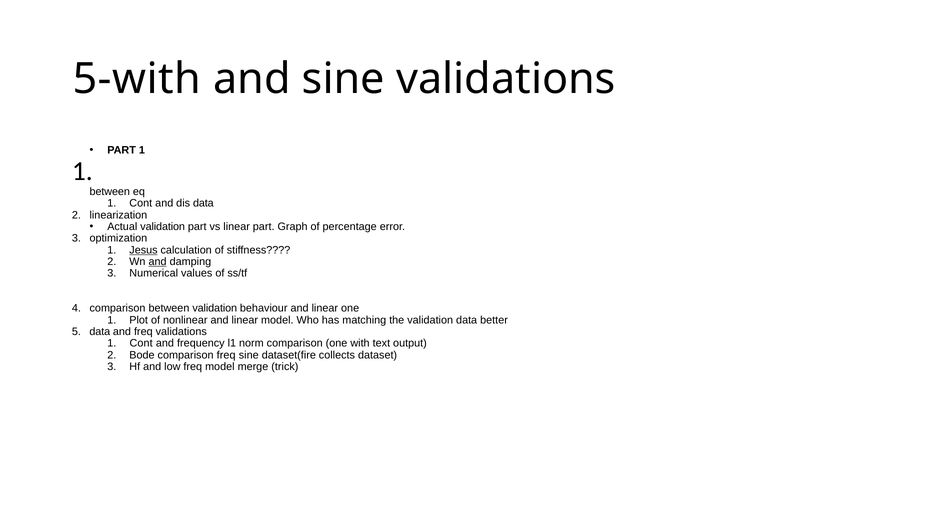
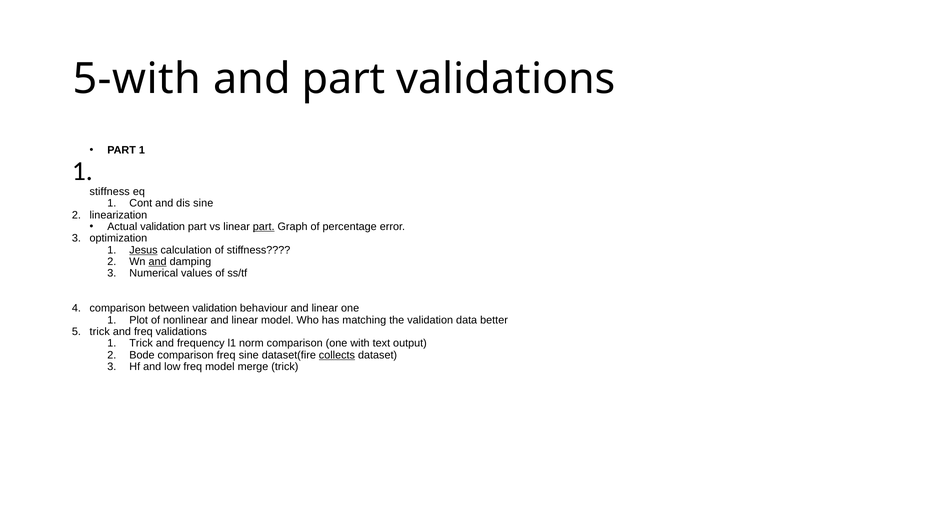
and sine: sine -> part (344, 79)
between: between -> stiffness (110, 192)
dis data: data -> sine (203, 204)
part underline: none -> present (264, 227)
data: data -> trick (100, 332)
Cont: Cont -> Trick (141, 344)
collects underline: none -> present (337, 355)
